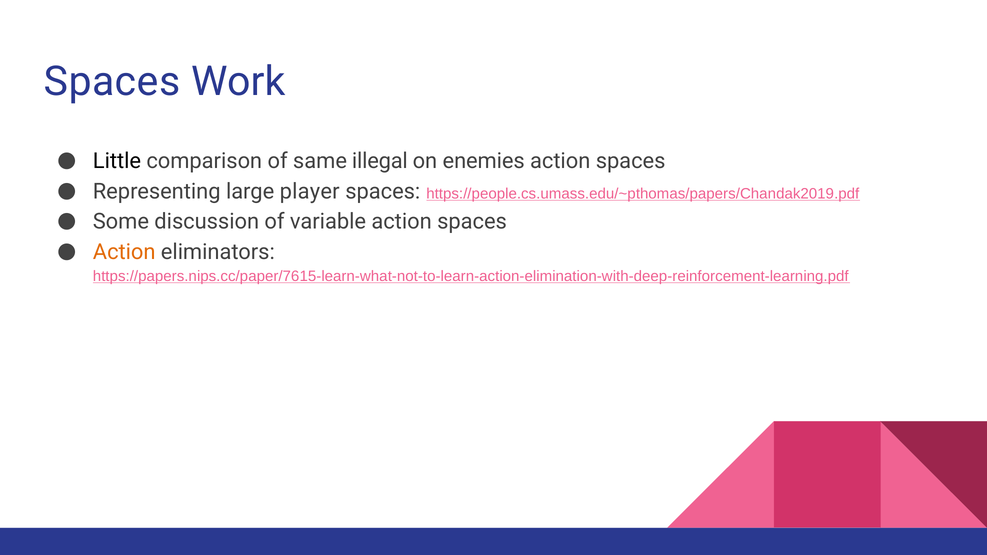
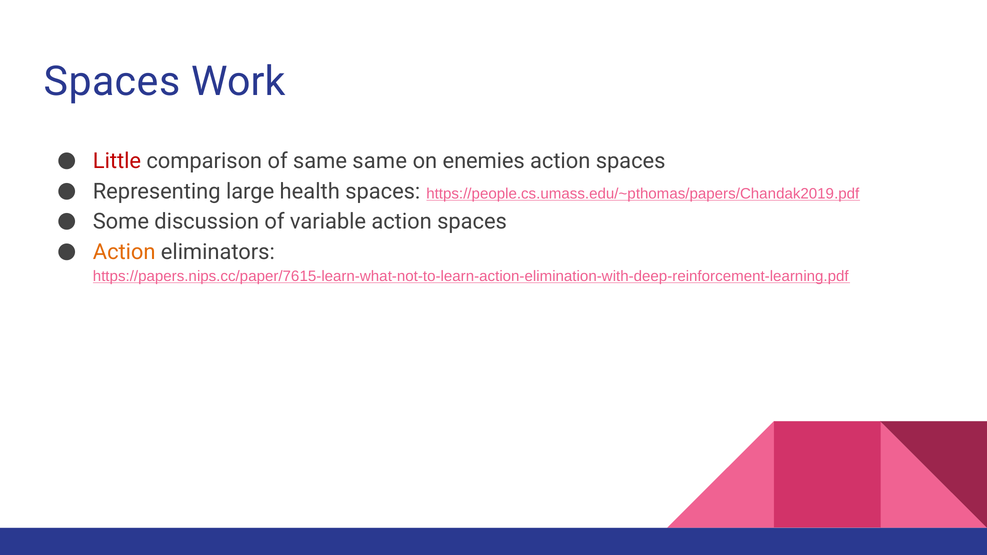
Little colour: black -> red (117, 161)
same illegal: illegal -> same (380, 161)
player: player -> health (310, 191)
